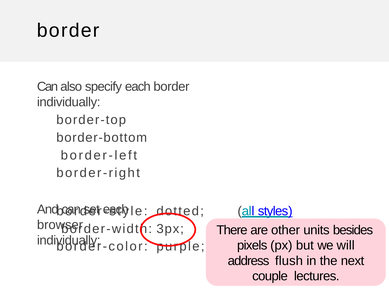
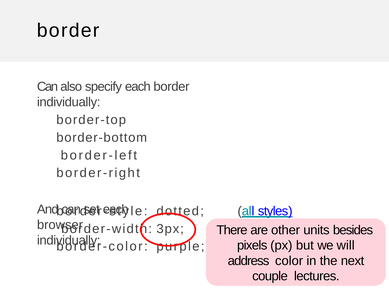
flush: flush -> color (289, 261)
